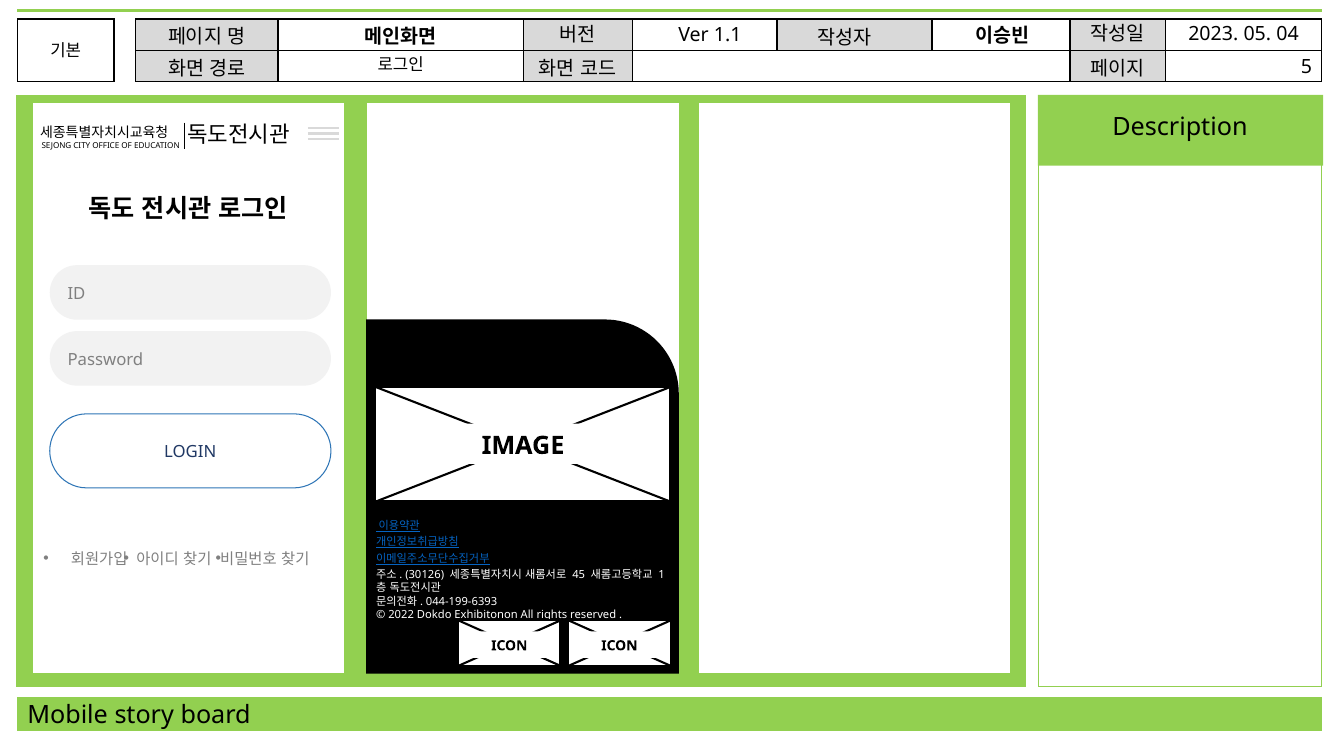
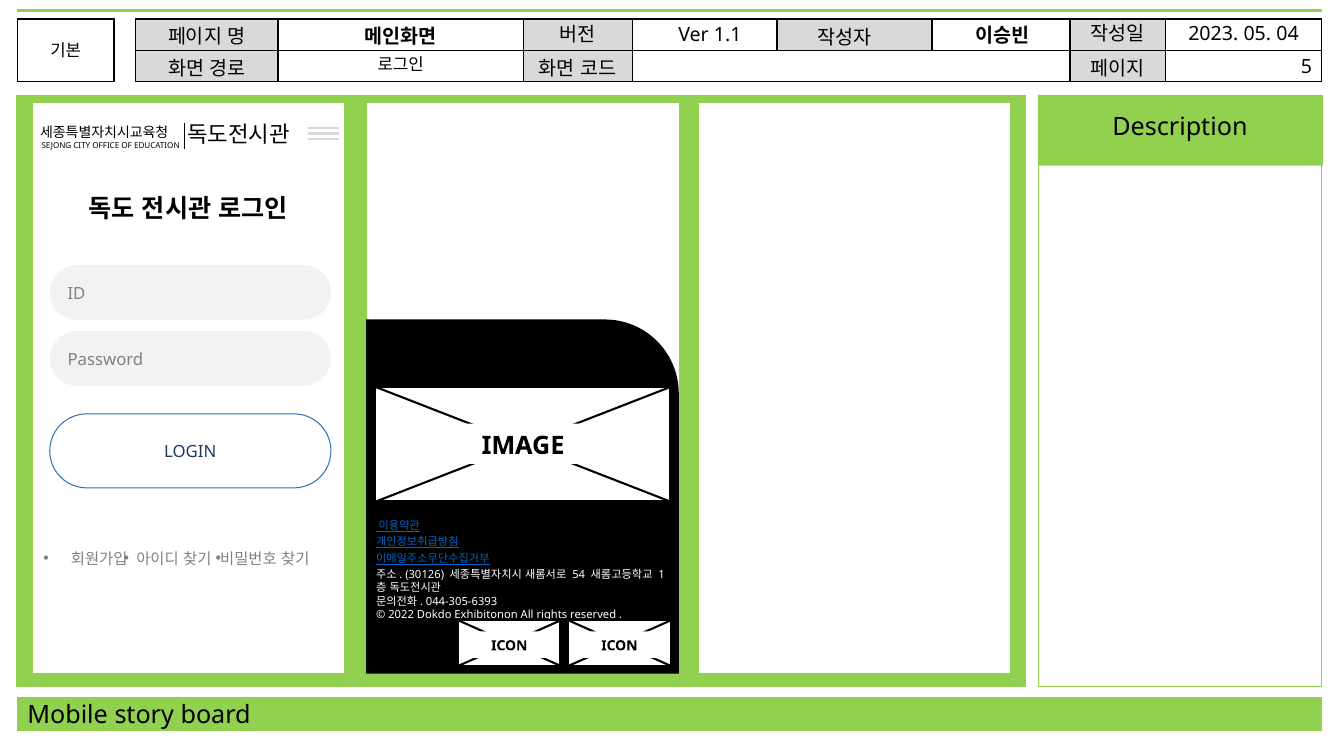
45: 45 -> 54 (579, 575)
044-199-6393: 044-199-6393 -> 044-305-6393 (462, 602)
